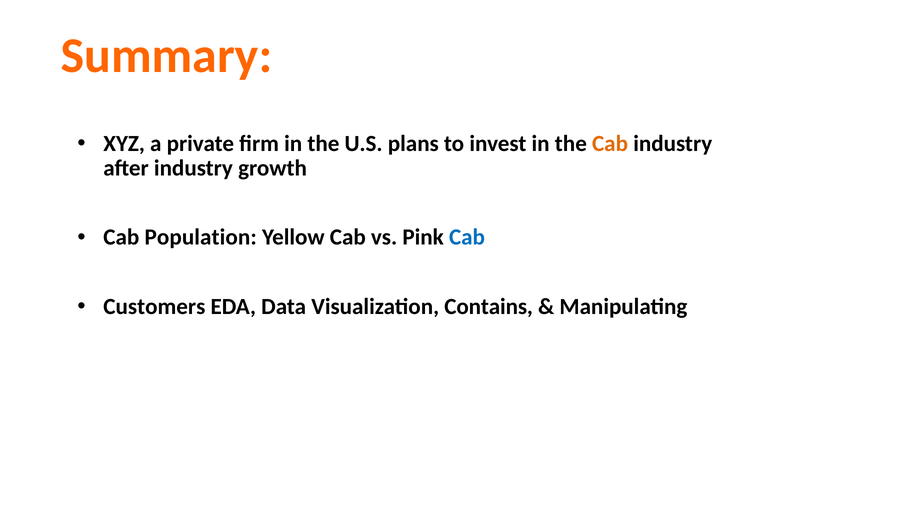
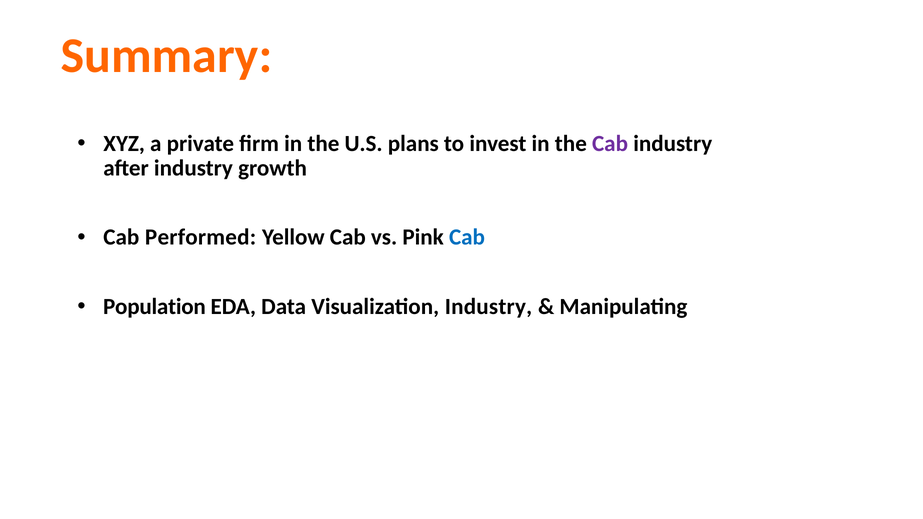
Cab colour: orange -> purple (610, 143)
Population: Population -> Performed (201, 237)
Customers: Customers -> Population (154, 307)
Visualization Contains: Contains -> Industry (488, 307)
